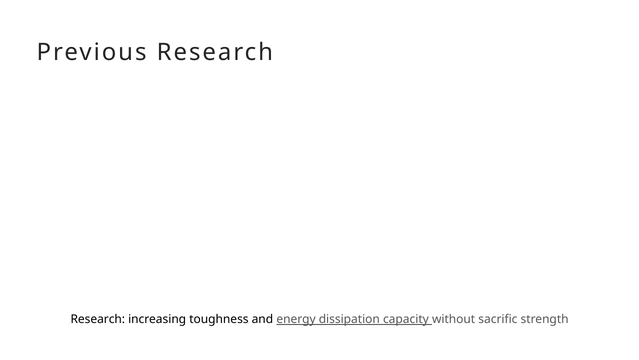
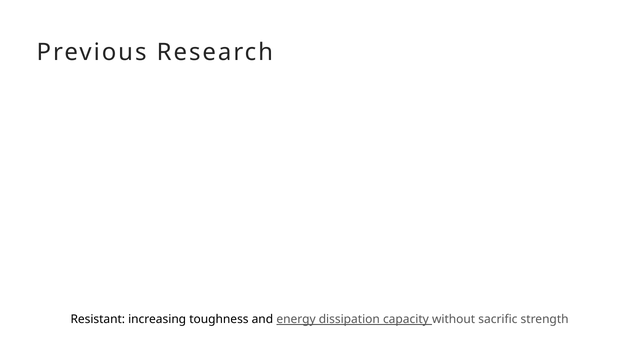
Research: Research -> Resistant (98, 319)
